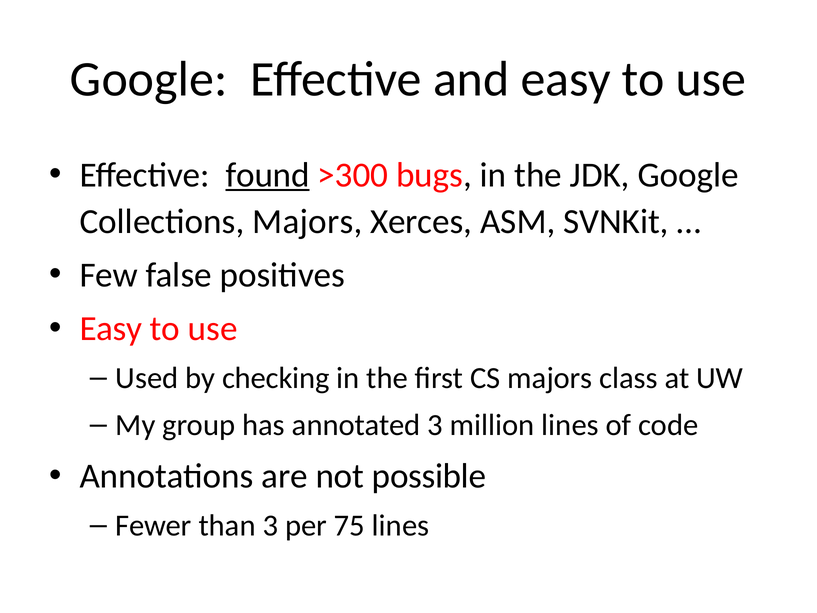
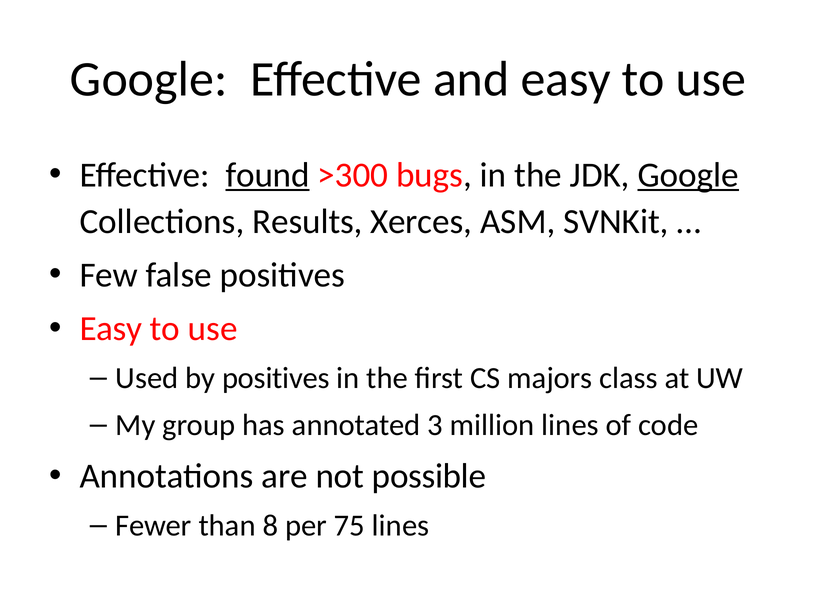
Google underline: none -> present (688, 175)
Collections Majors: Majors -> Results (307, 221)
by checking: checking -> positives (276, 378)
than 3: 3 -> 8 (270, 525)
